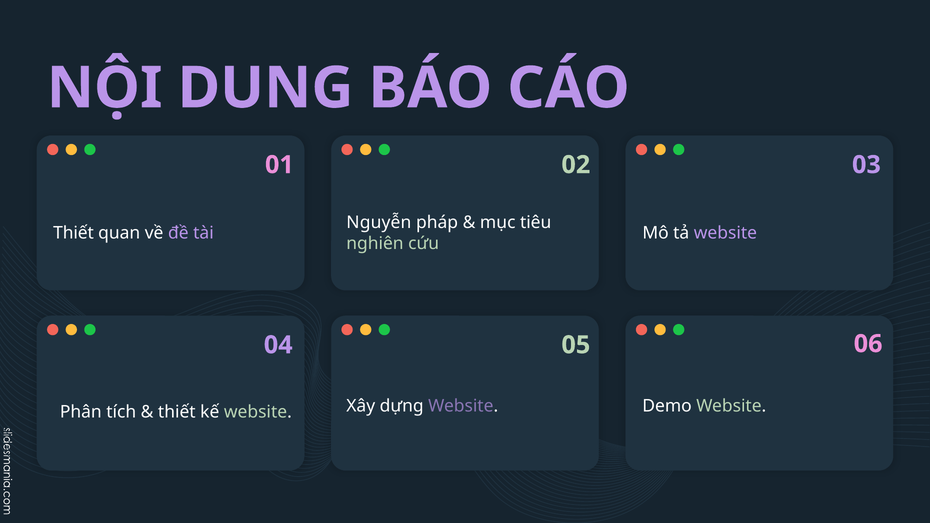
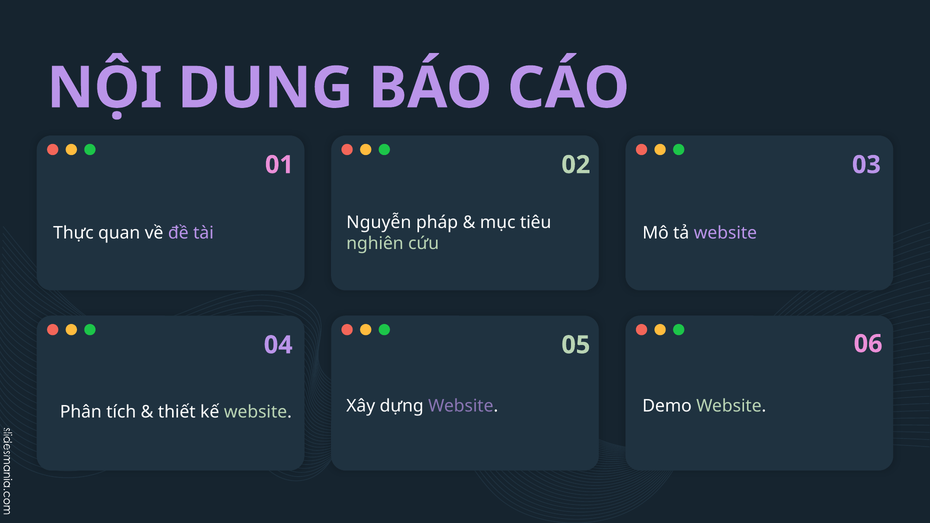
Thiết: Thiết -> Thực (73, 233)
